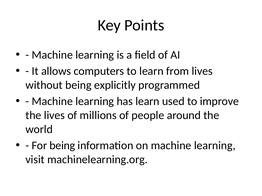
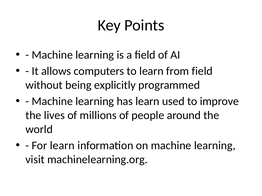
from lives: lives -> field (202, 71)
For being: being -> learn (62, 146)
